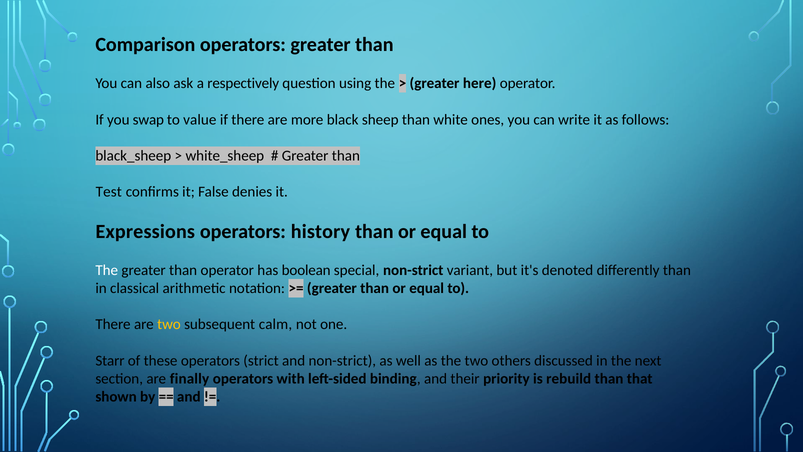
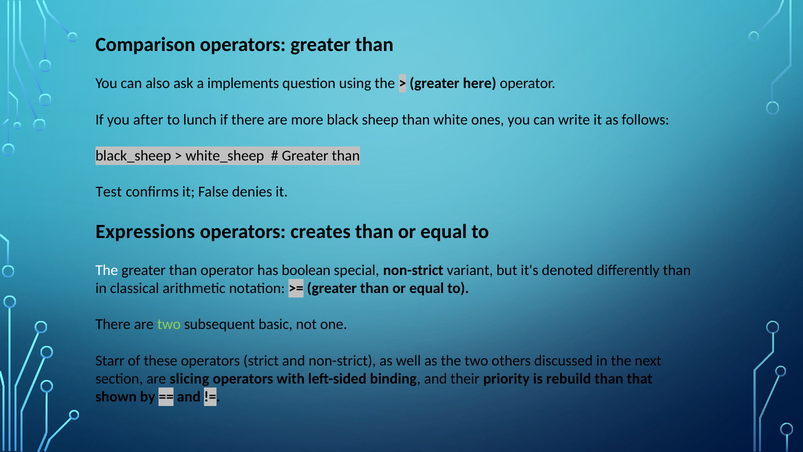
respectively: respectively -> implements (243, 83)
swap: swap -> after (148, 120)
value: value -> lunch (200, 120)
history: history -> creates (321, 231)
two colour: yellow -> light green (169, 324)
calm: calm -> basic (276, 324)
finally: finally -> slicing (189, 378)
